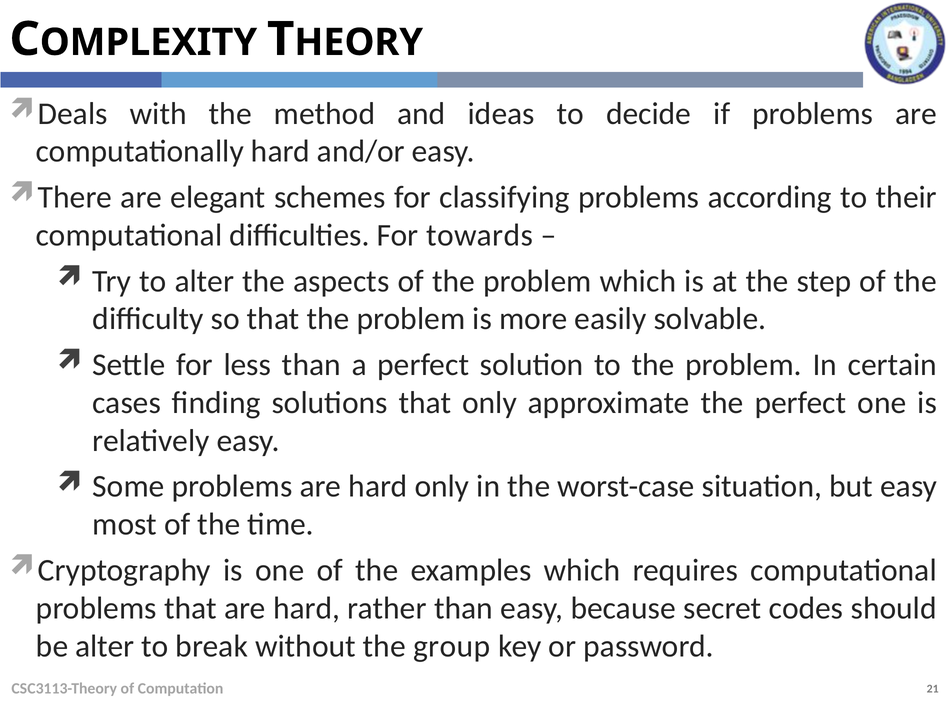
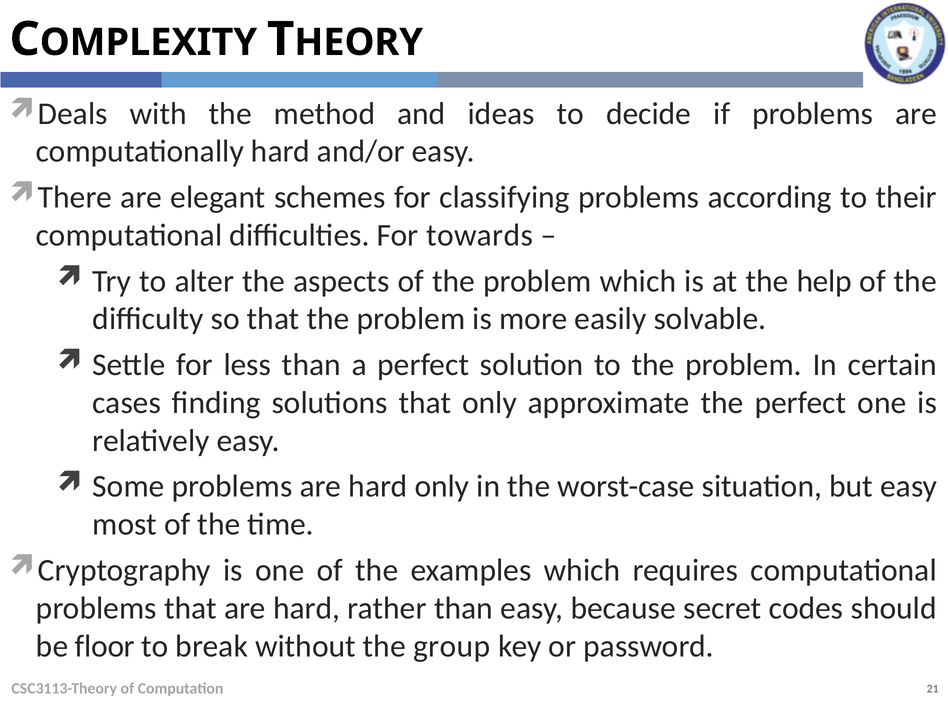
step: step -> help (824, 281)
be alter: alter -> floor (105, 646)
